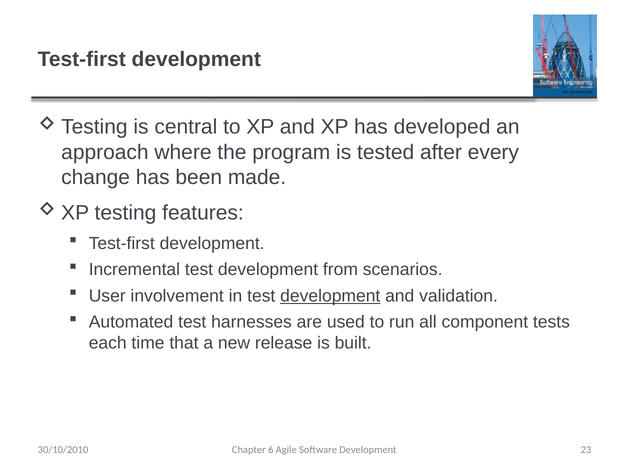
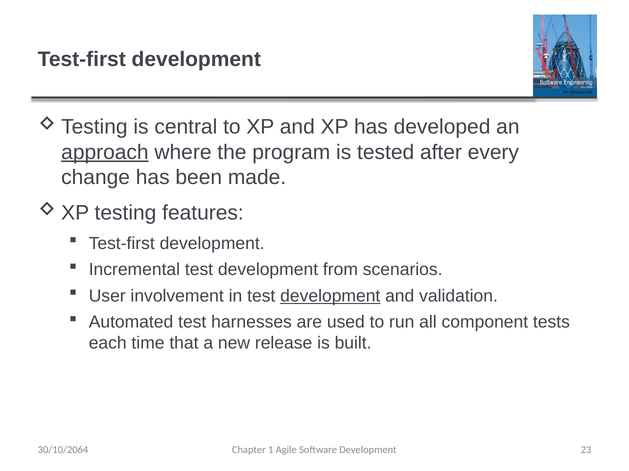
approach underline: none -> present (105, 152)
30/10/2010: 30/10/2010 -> 30/10/2064 (63, 451)
6: 6 -> 1 (271, 451)
